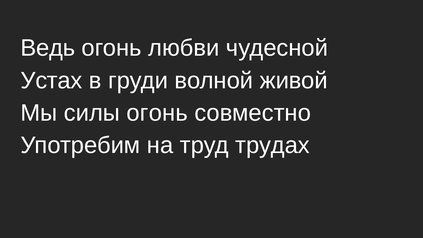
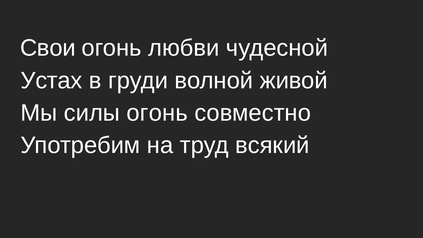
Ведь: Ведь -> Свои (48, 48)
трудах: трудах -> всякий (272, 145)
